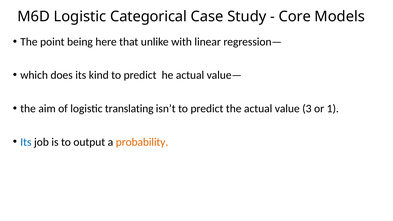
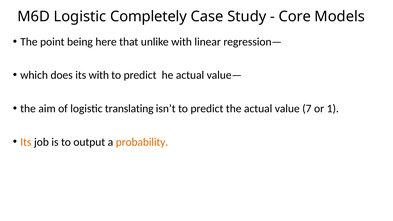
Categorical: Categorical -> Completely (149, 16)
its kind: kind -> with (99, 75)
3: 3 -> 7 (307, 109)
Its colour: blue -> orange (26, 142)
